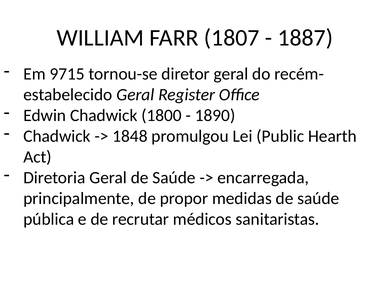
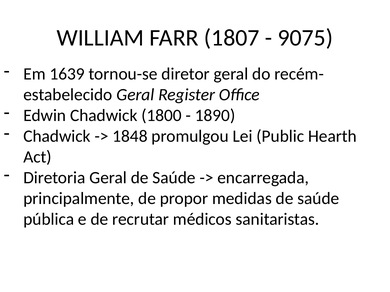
1887: 1887 -> 9075 (305, 38)
9715: 9715 -> 1639 (67, 74)
